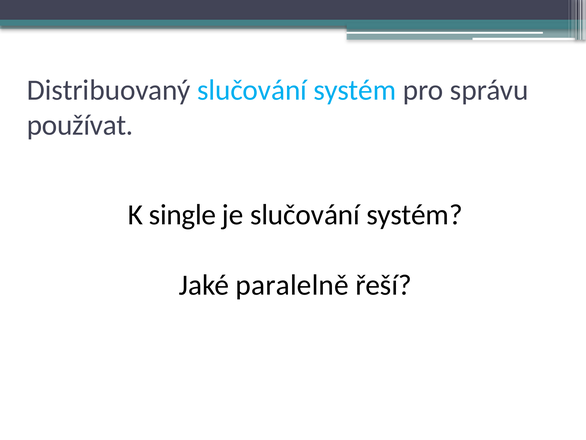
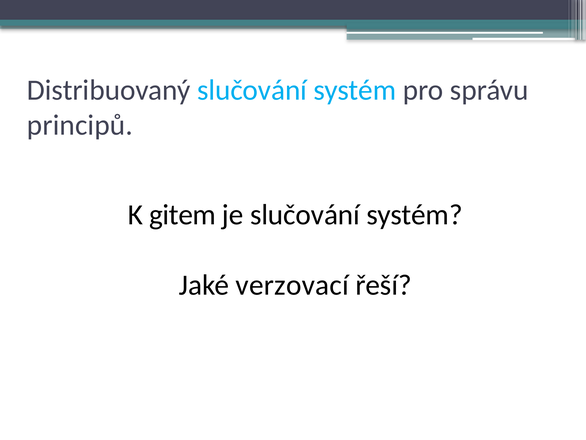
používat: používat -> principů (80, 125)
single: single -> gitem (183, 215)
paralelně: paralelně -> verzovací (292, 285)
